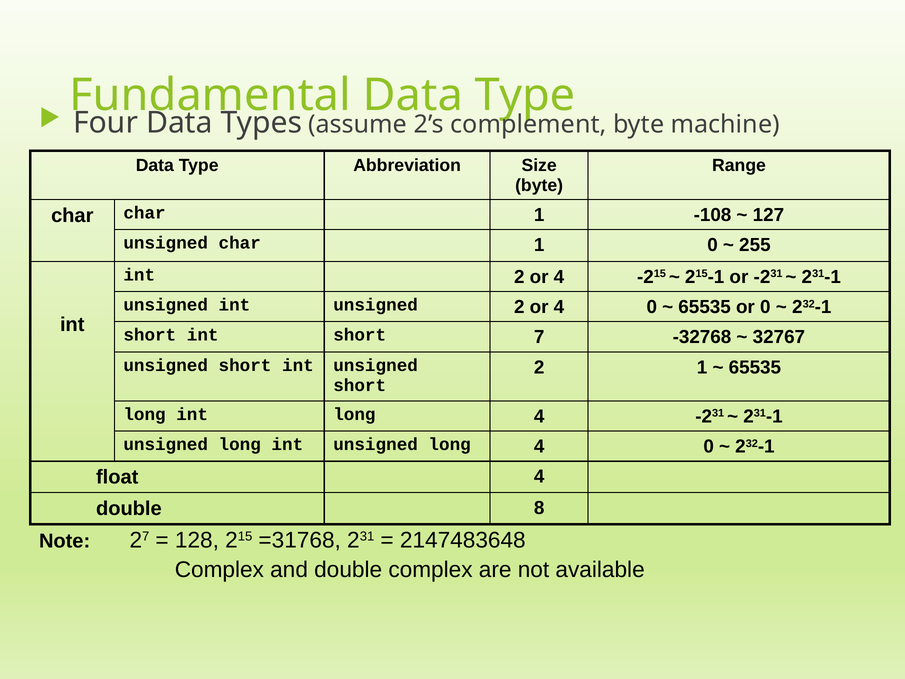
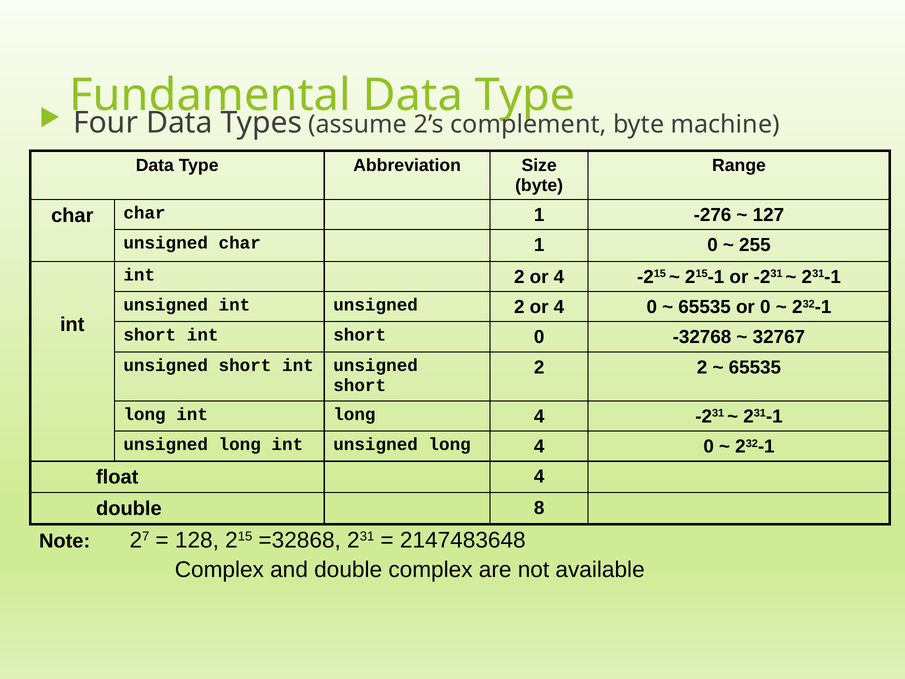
-108: -108 -> -276 (712, 215)
short 7: 7 -> 0 (539, 337)
2 1: 1 -> 2 (702, 367)
=31768: =31768 -> =32868 (300, 540)
